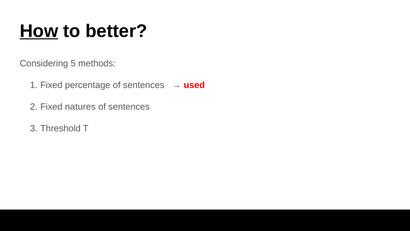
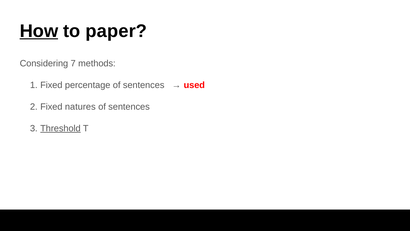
better: better -> paper (116, 31)
5: 5 -> 7 (73, 63)
Threshold underline: none -> present (60, 128)
